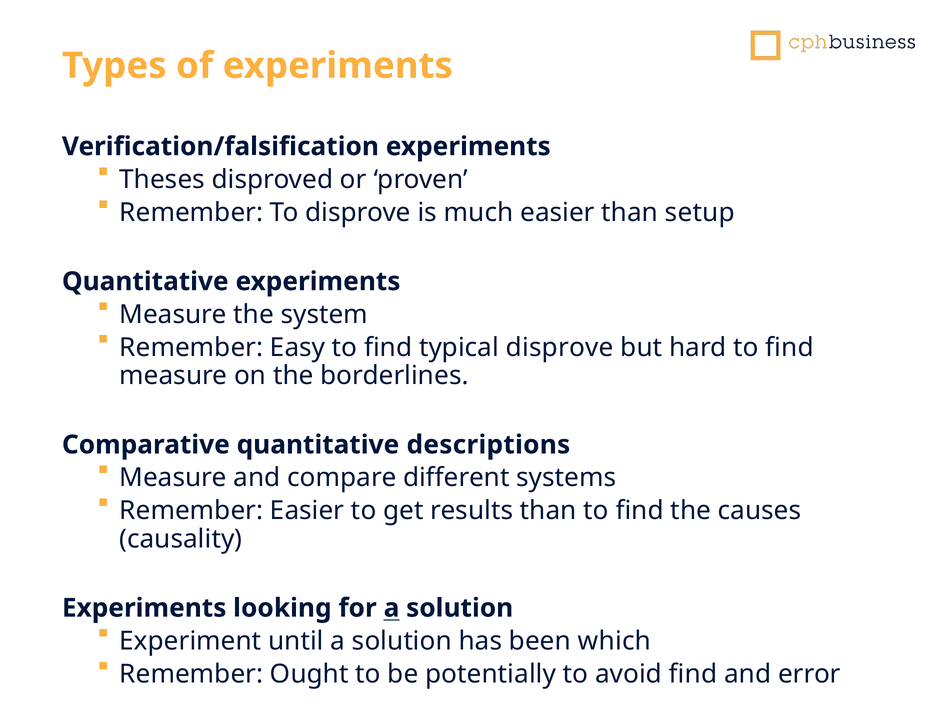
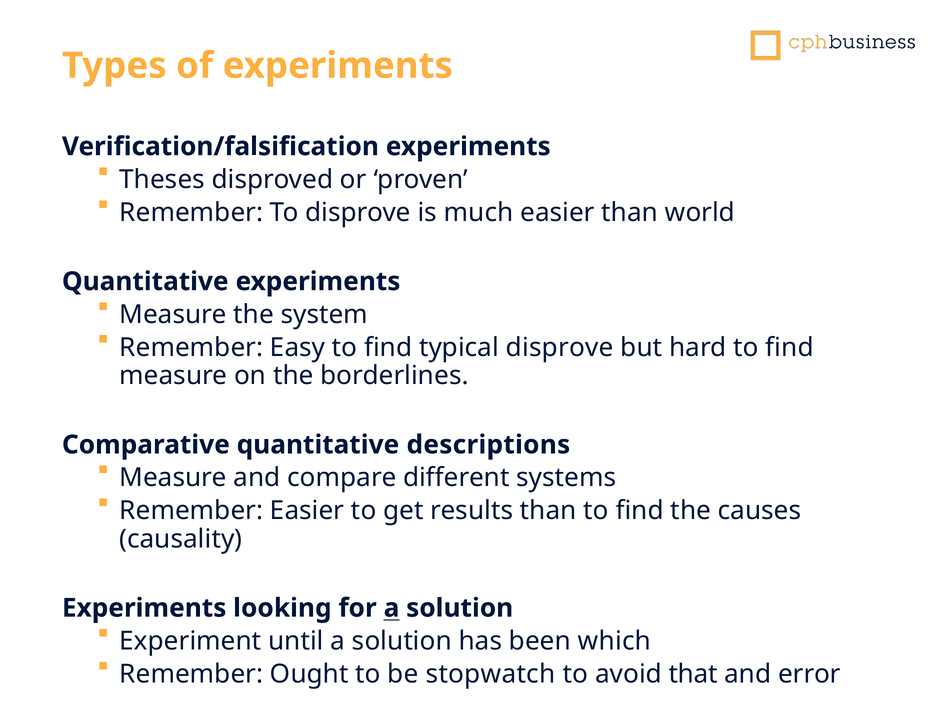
setup: setup -> world (700, 213)
potentially: potentially -> stopwatch (491, 674)
avoid find: find -> that (693, 674)
